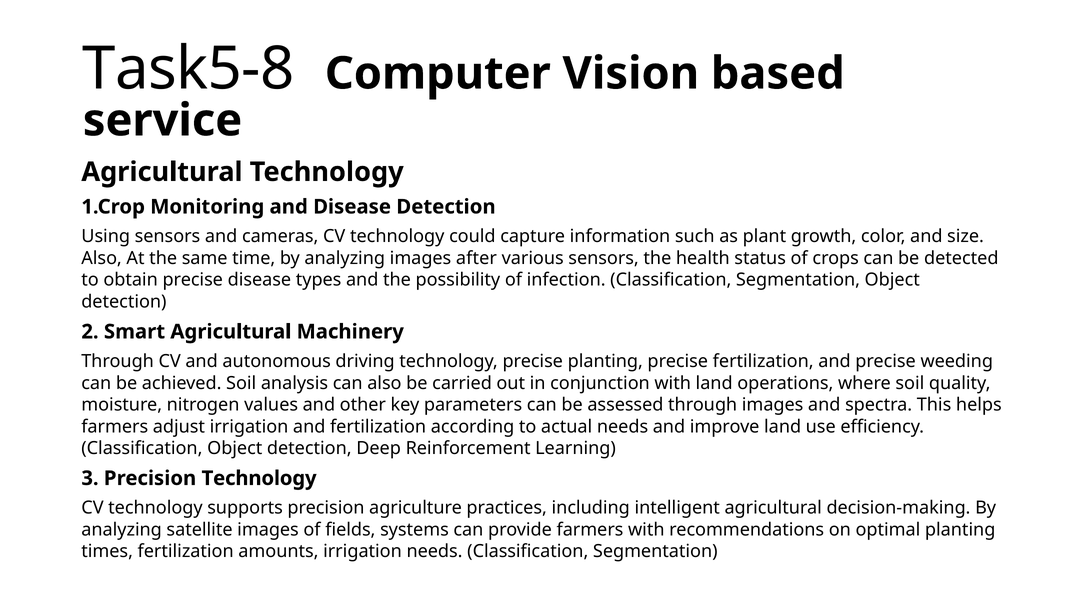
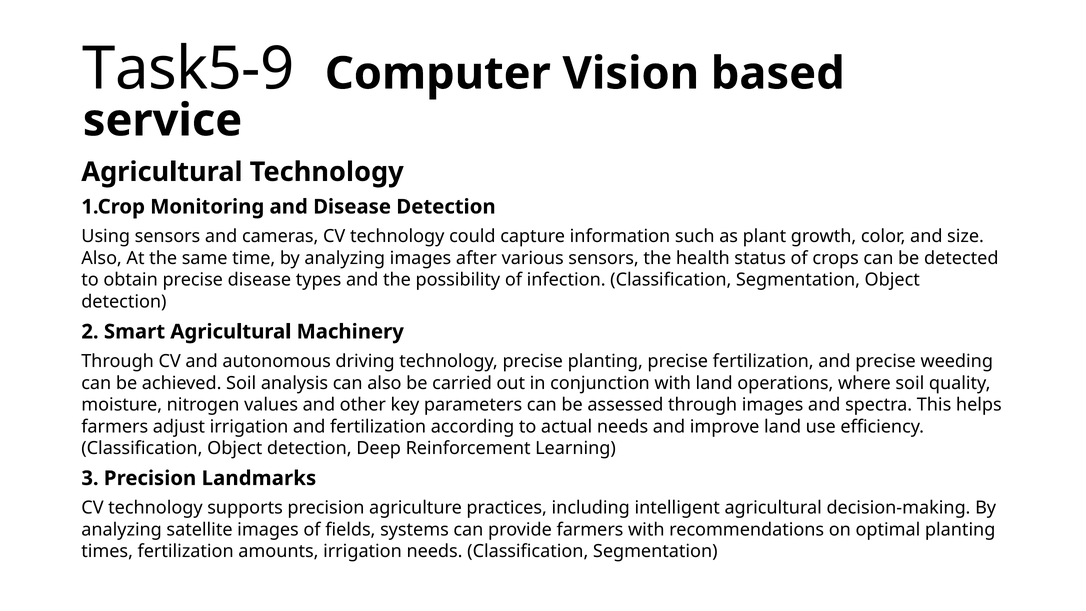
Task5-8: Task5-8 -> Task5-9 (188, 69)
Precision Technology: Technology -> Landmarks (259, 478)
